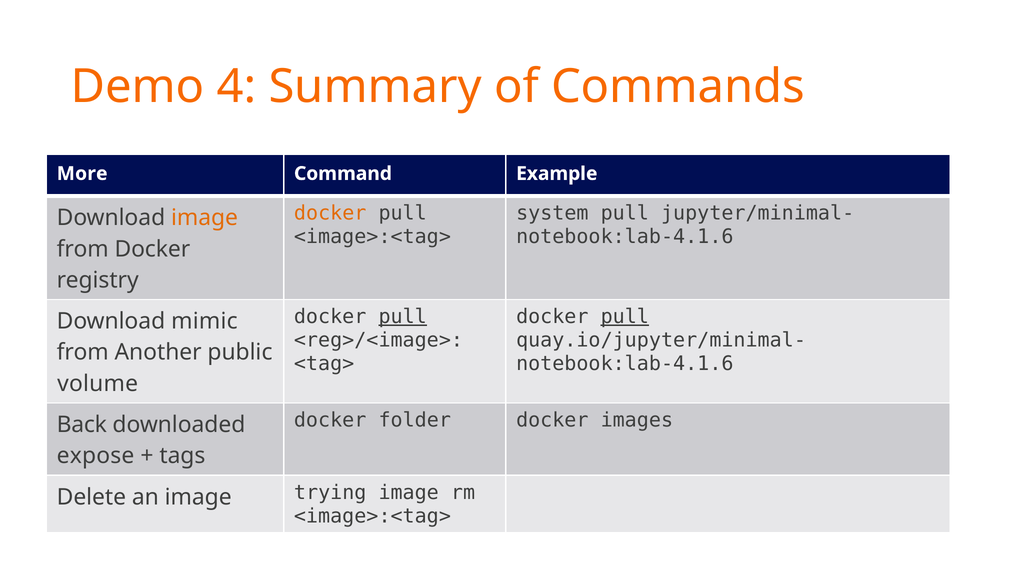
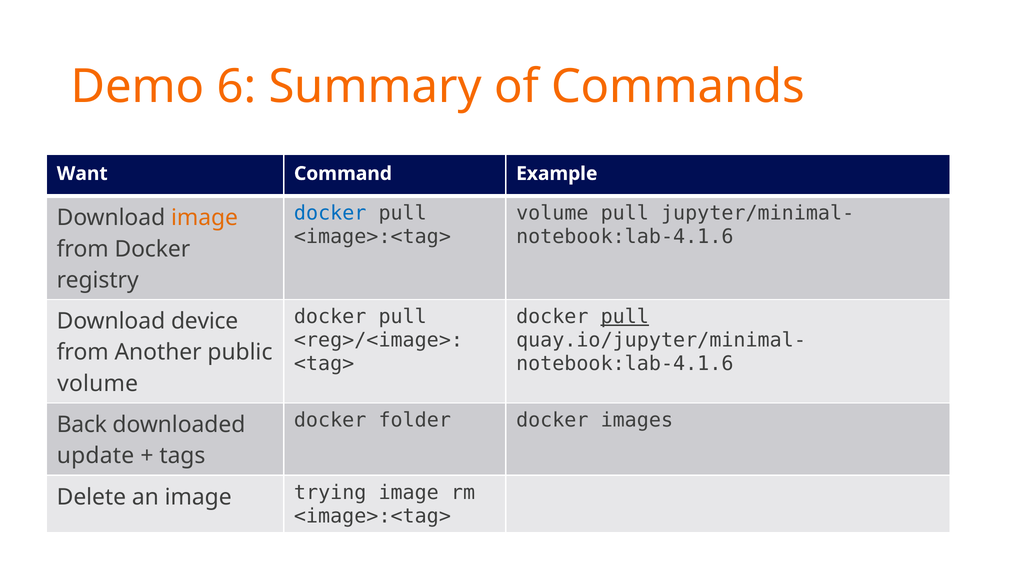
4: 4 -> 6 (237, 87)
More: More -> Want (82, 174)
docker colour: orange -> blue (330, 213)
system: system -> volume (552, 213)
pull underline: present -> none (403, 317)
mimic: mimic -> device (205, 322)
expose: expose -> update (96, 456)
